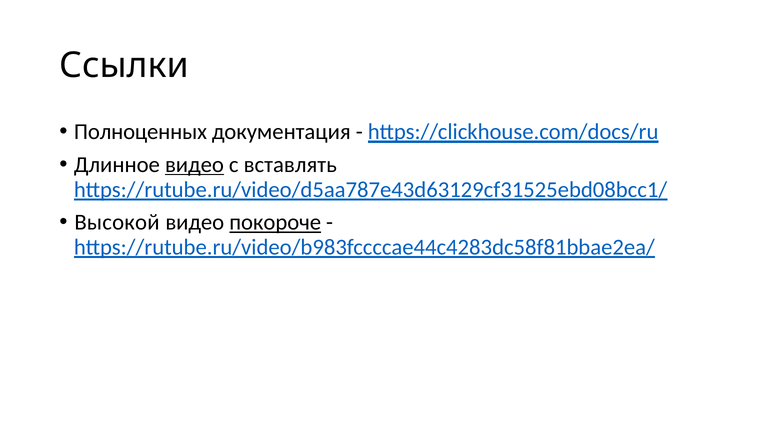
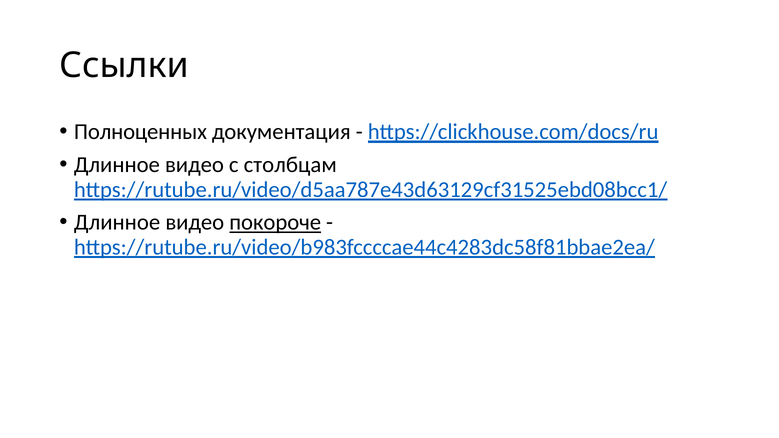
видео underline: present -> none (194, 165)
вставлять: вставлять -> столбцам (290, 165)
Высокой: Высокой -> Длинное (117, 222)
